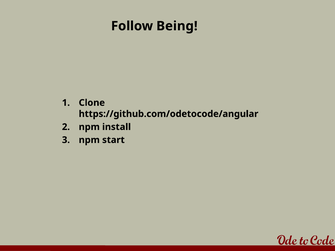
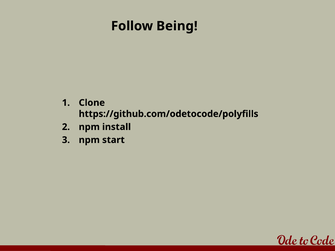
https://github.com/odetocode/angular: https://github.com/odetocode/angular -> https://github.com/odetocode/polyfills (169, 114)
